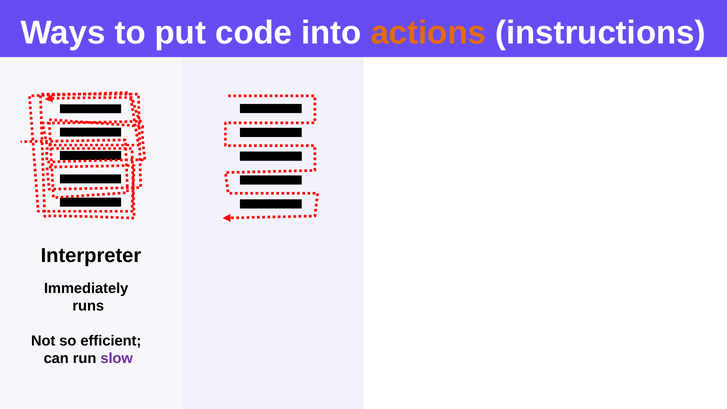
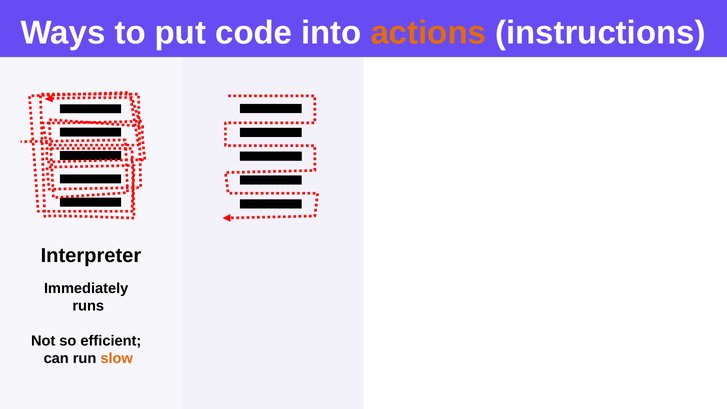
slow colour: purple -> orange (117, 359)
